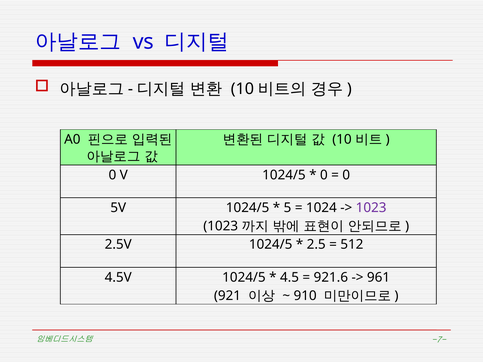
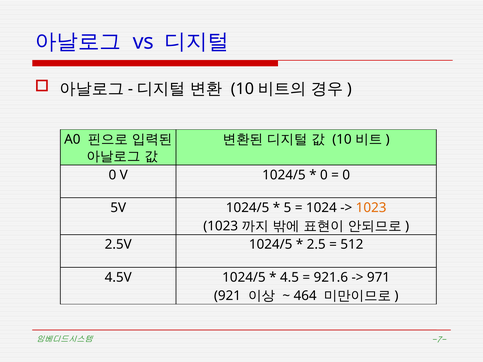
1023 colour: purple -> orange (371, 208)
961: 961 -> 971 (379, 278)
910: 910 -> 464 (305, 296)
